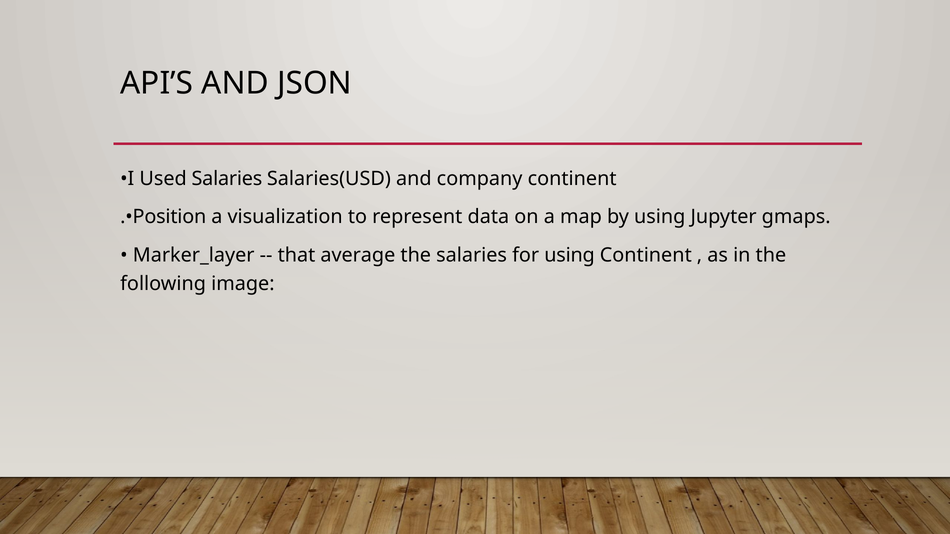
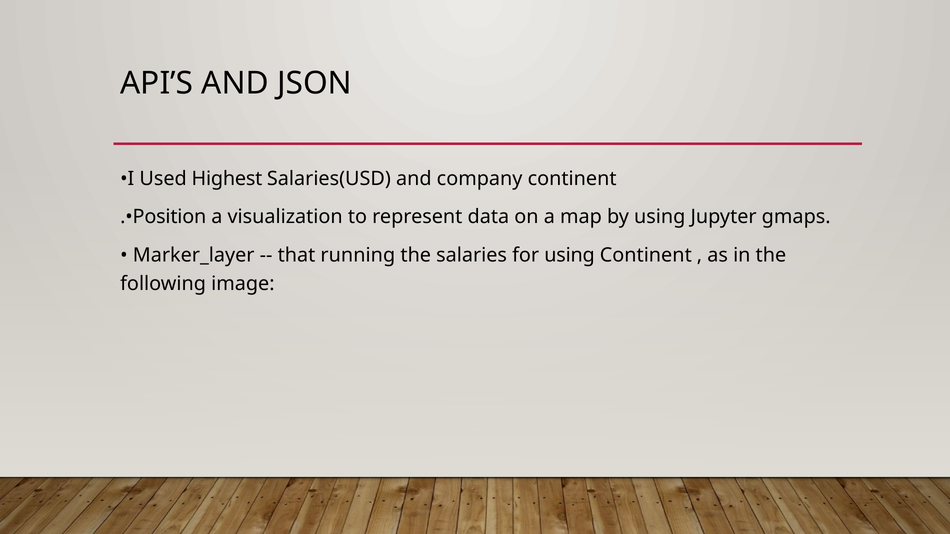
Used Salaries: Salaries -> Highest (227, 179)
average: average -> running (358, 255)
